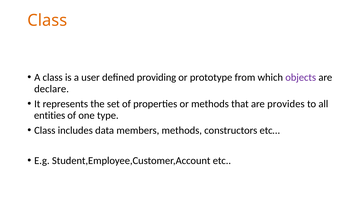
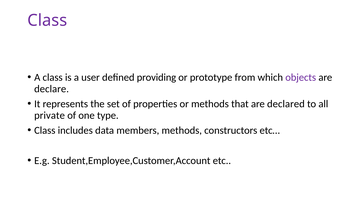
Class colour: orange -> purple (47, 20)
provides: provides -> declared (286, 104)
entities: entities -> private (50, 115)
